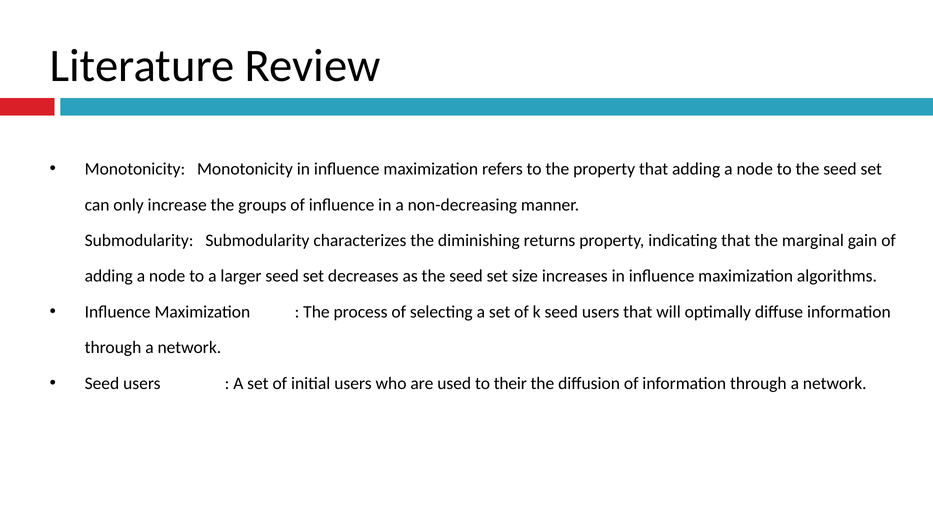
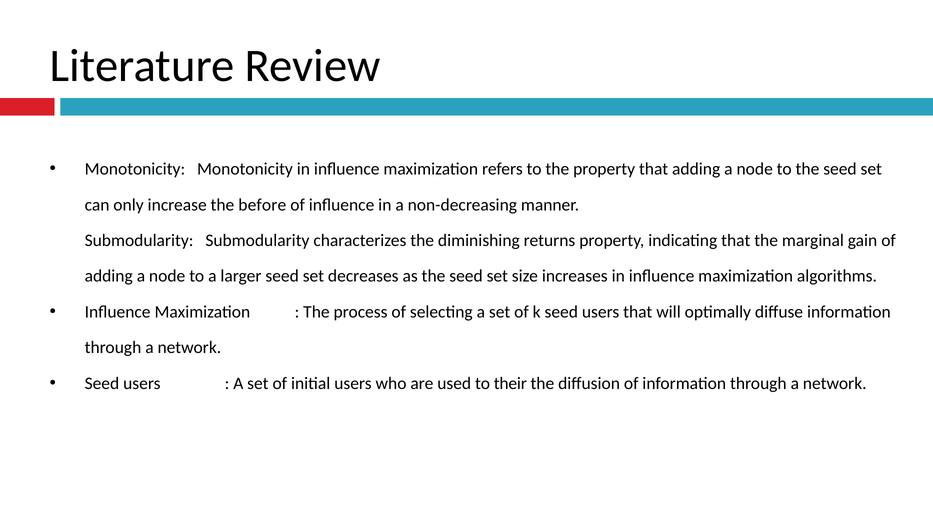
groups: groups -> before (262, 205)
